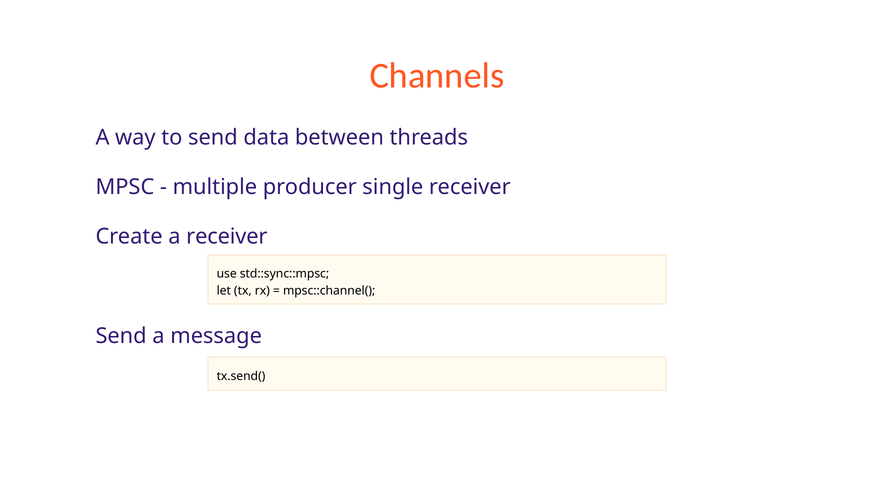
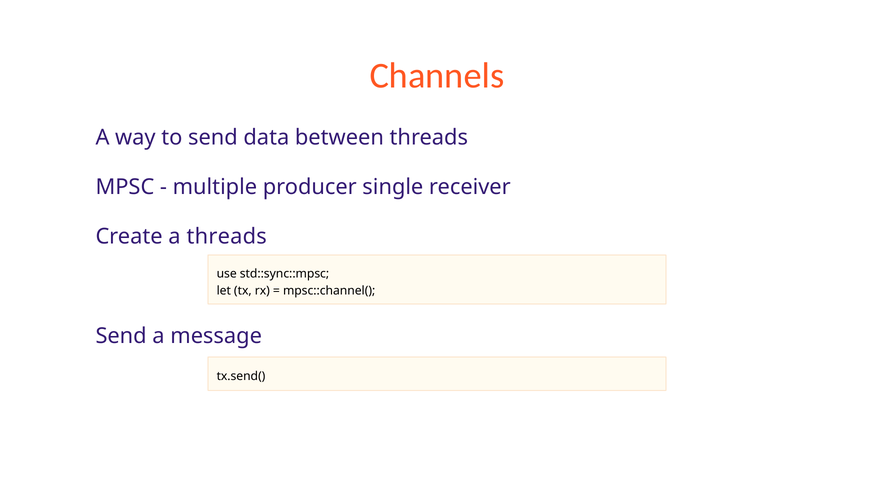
a receiver: receiver -> threads (227, 237)
